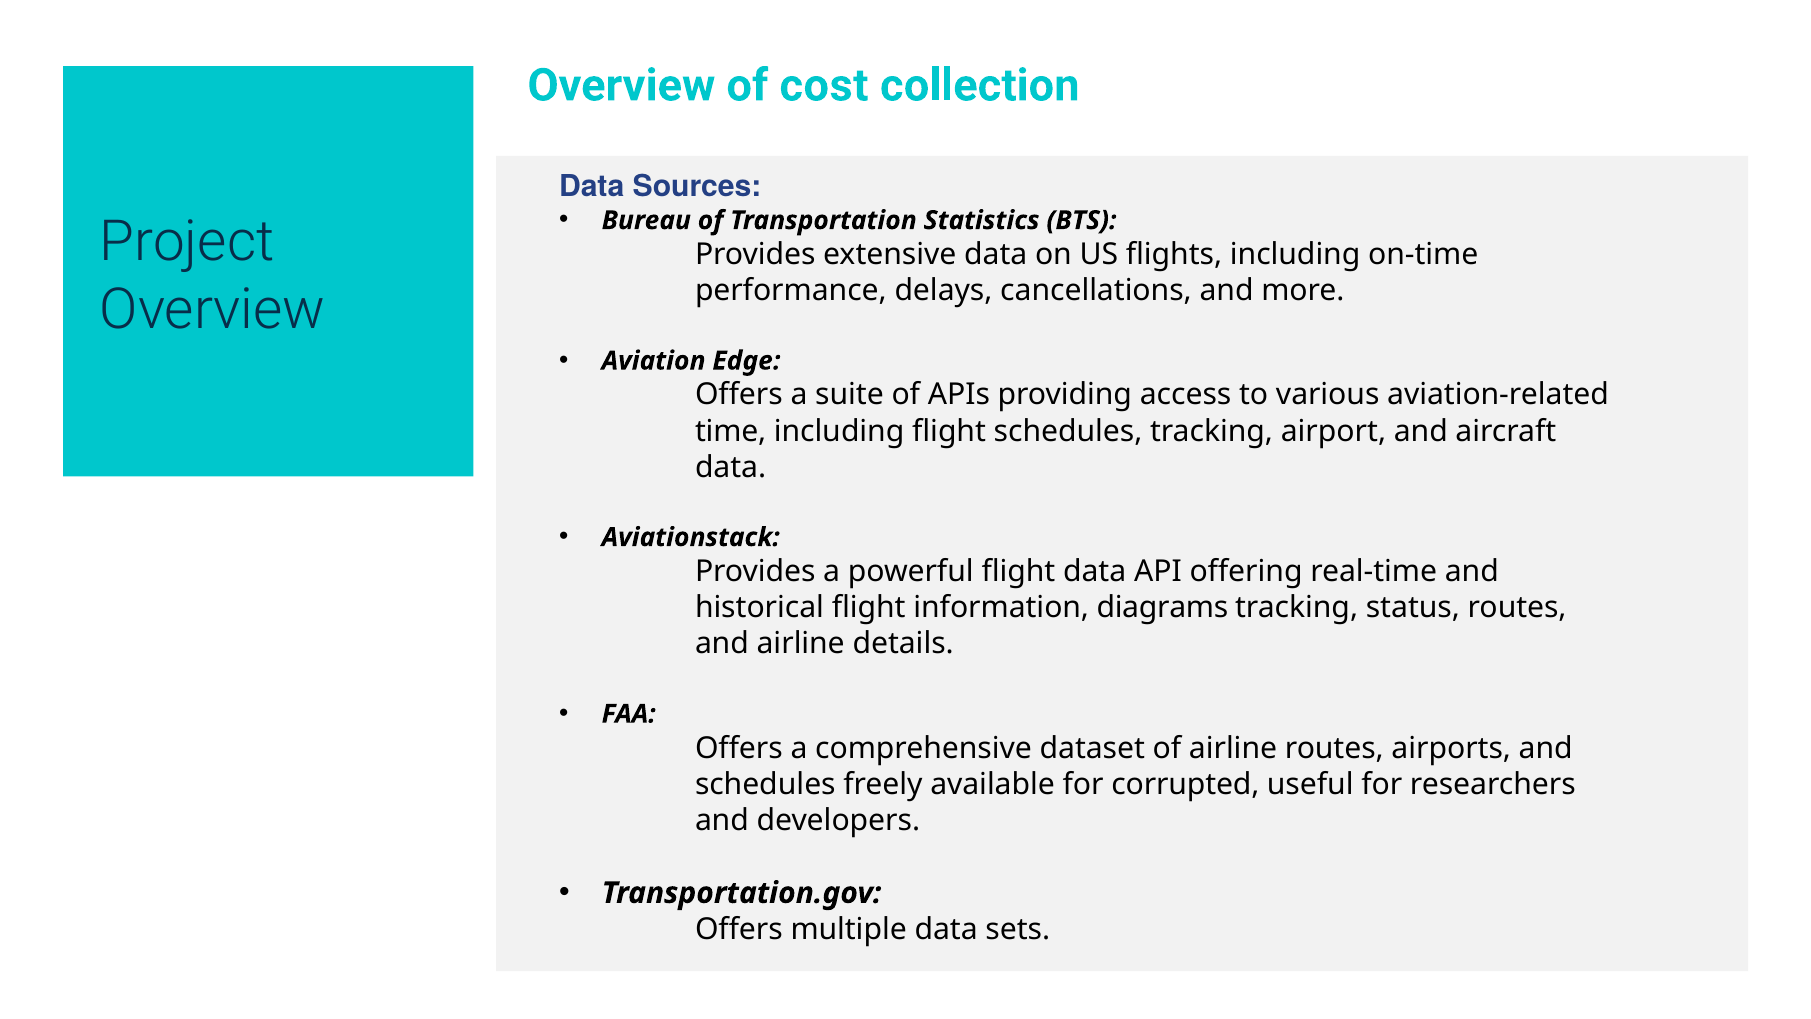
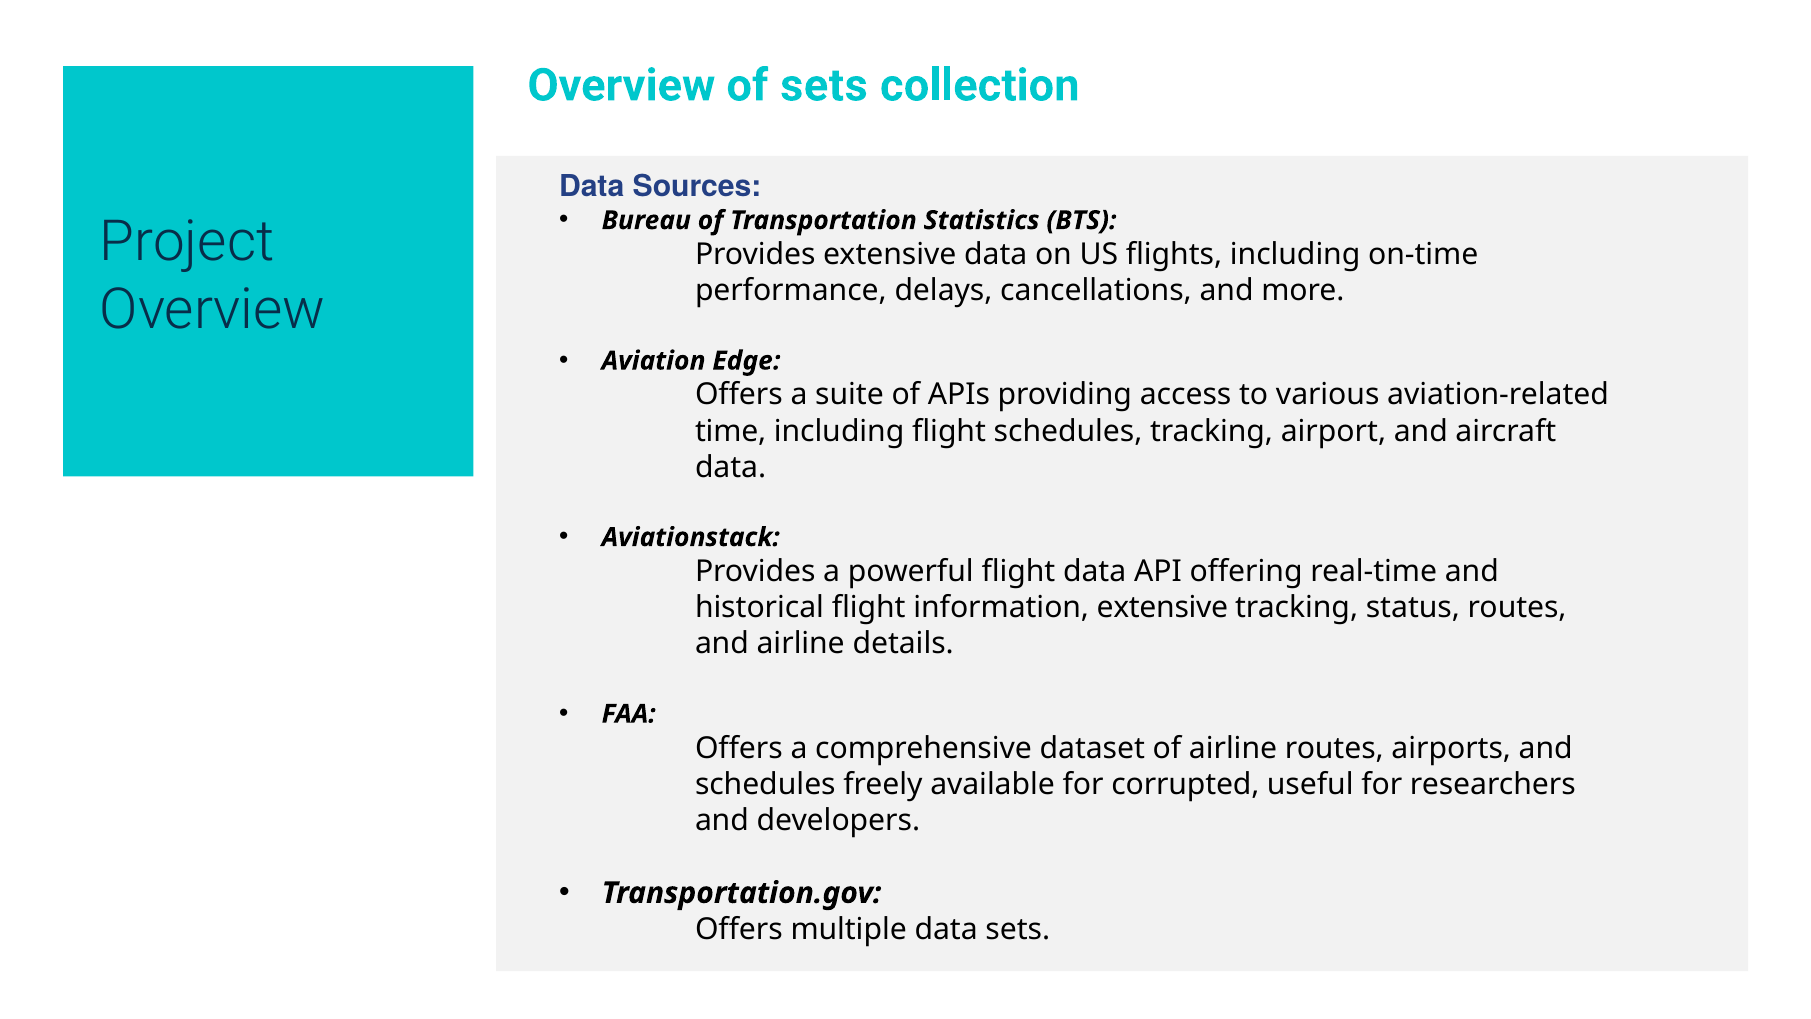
of cost: cost -> sets (824, 85)
information diagrams: diagrams -> extensive (1162, 608)
